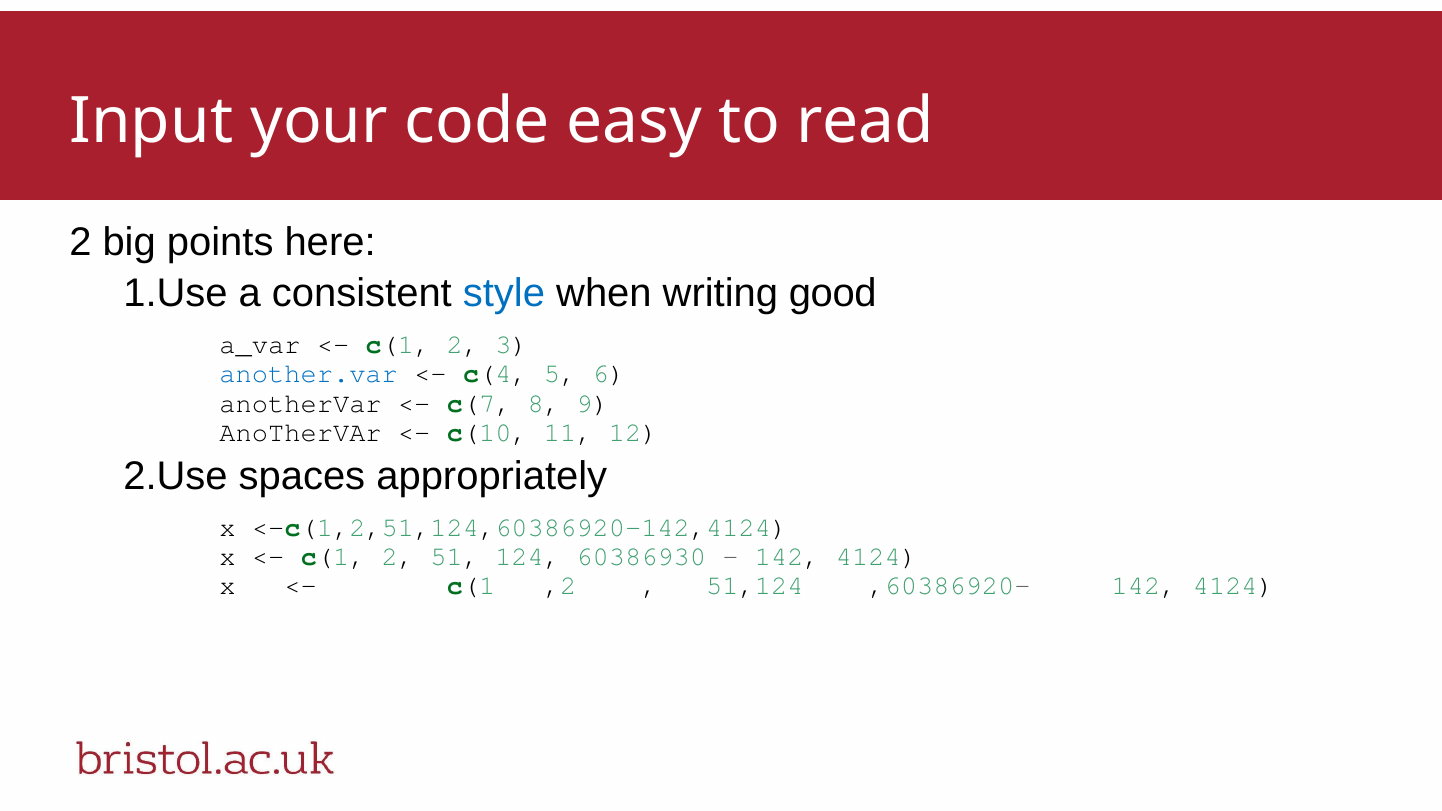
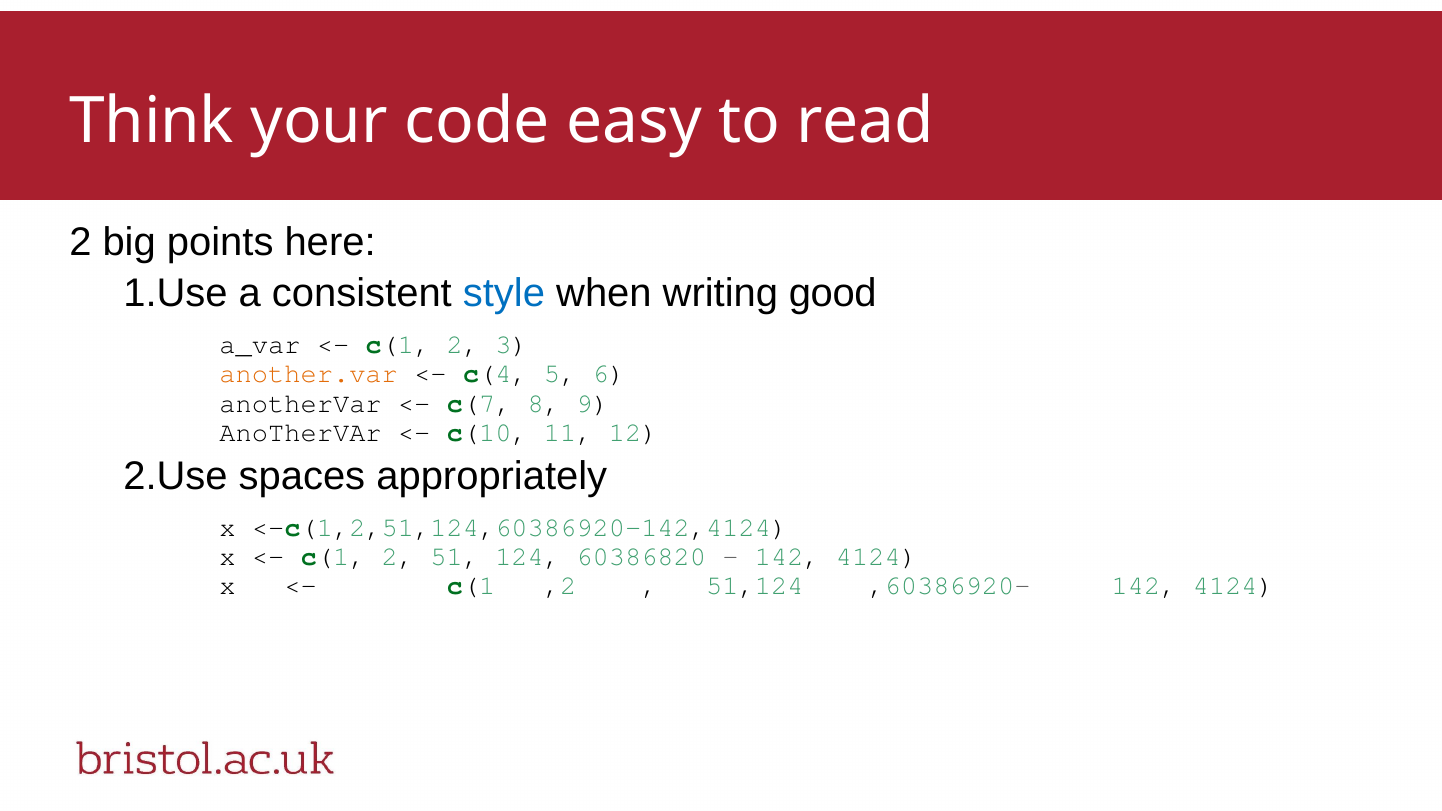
Input: Input -> Think (152, 121)
another.var colour: blue -> orange (309, 374)
60386930: 60386930 -> 60386820 (641, 557)
